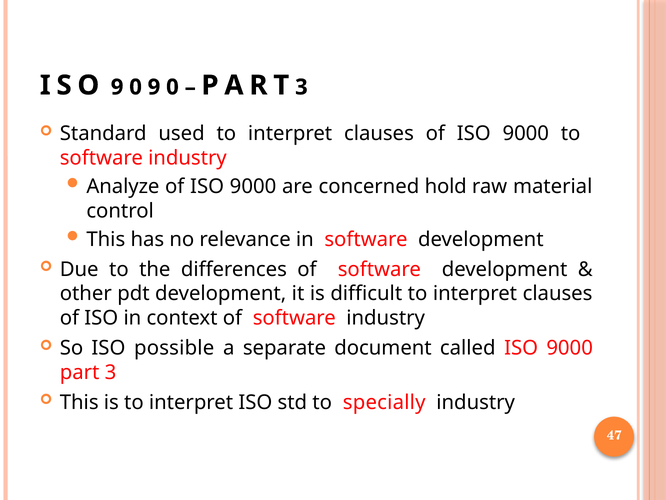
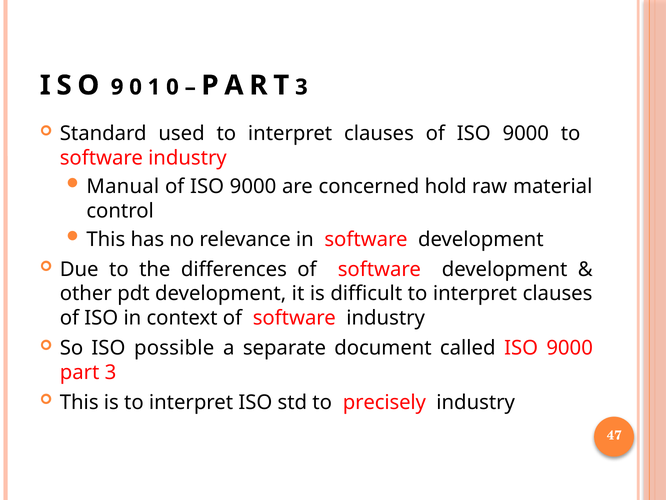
0 9: 9 -> 1 (154, 87)
Analyze: Analyze -> Manual (123, 186)
specially: specially -> precisely (384, 402)
